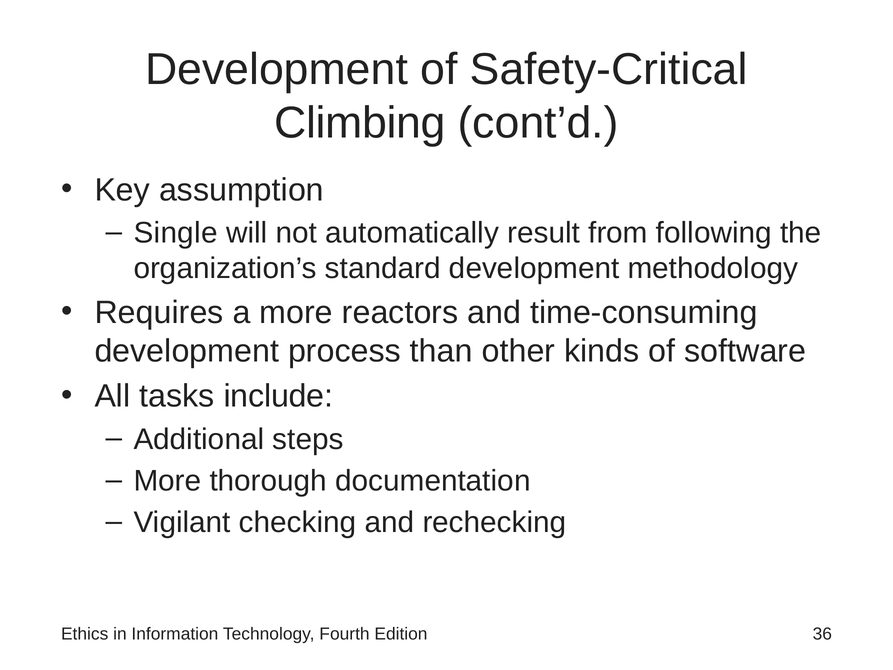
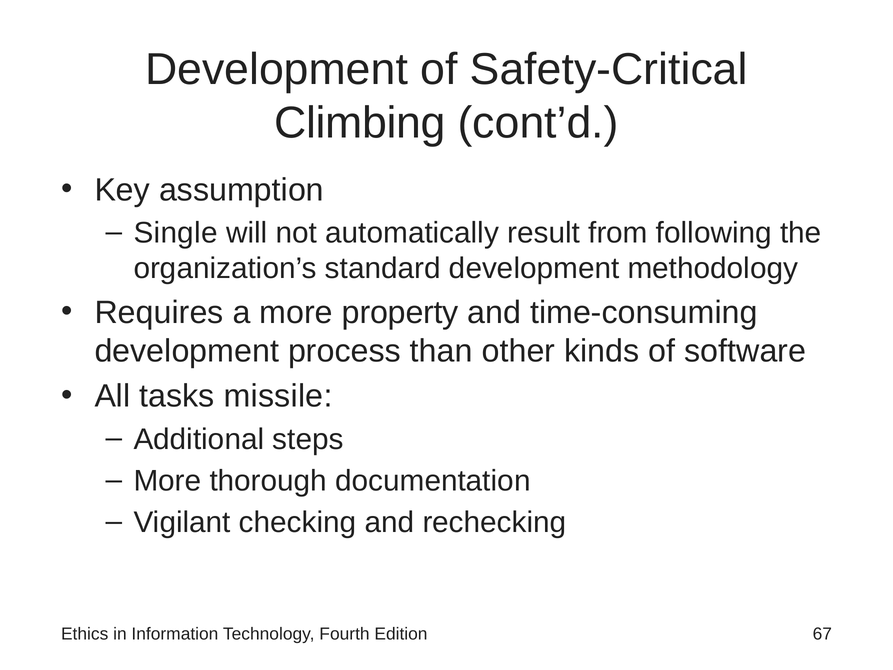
reactors: reactors -> property (400, 312)
include: include -> missile (278, 396)
36: 36 -> 67 (822, 634)
